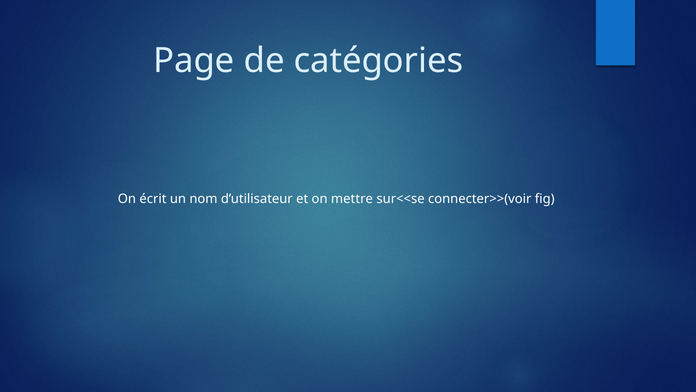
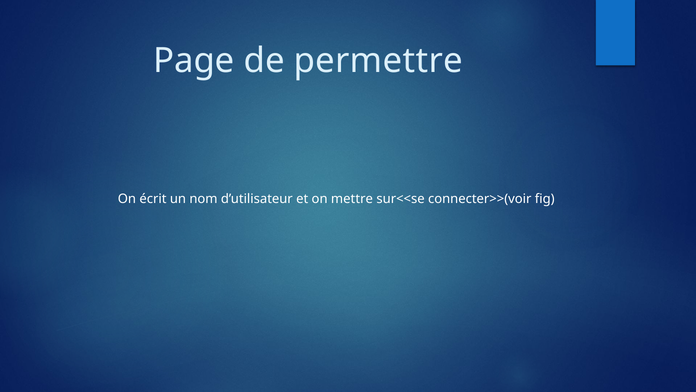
catégories: catégories -> permettre (378, 61)
